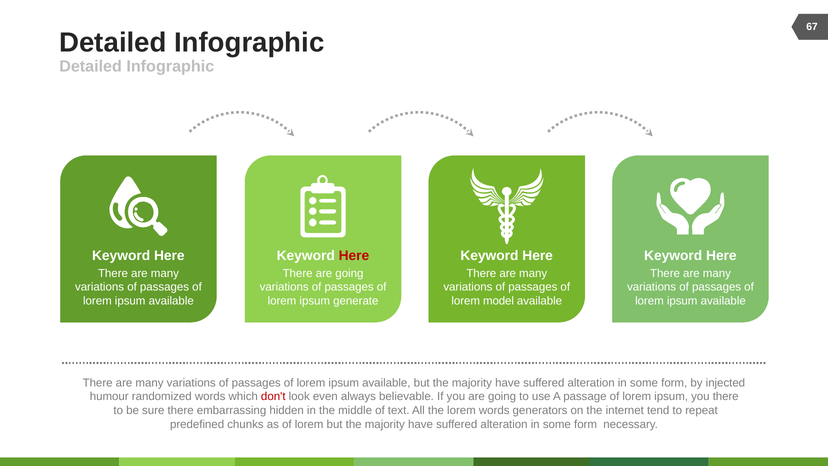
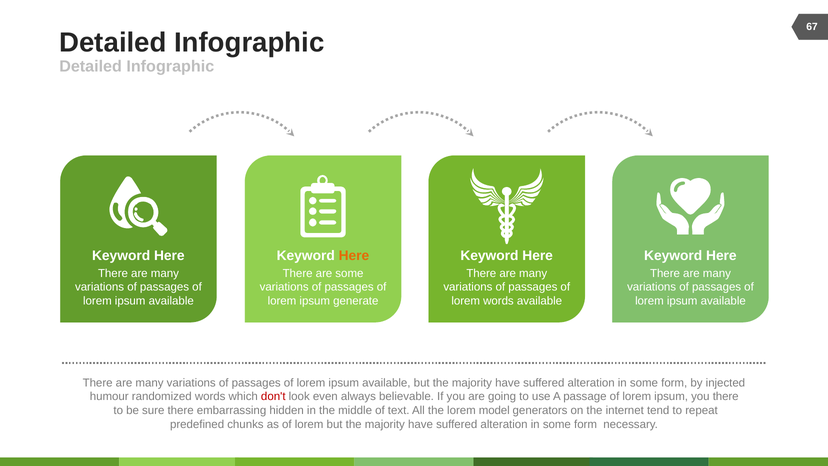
Here colour: red -> orange (354, 256)
There are going: going -> some (349, 273)
lorem model: model -> words (498, 301)
lorem words: words -> model (494, 410)
